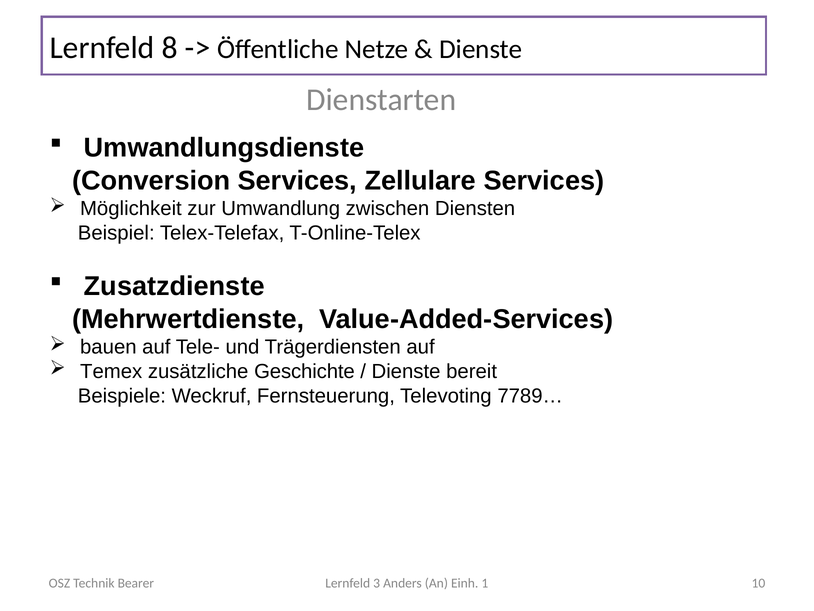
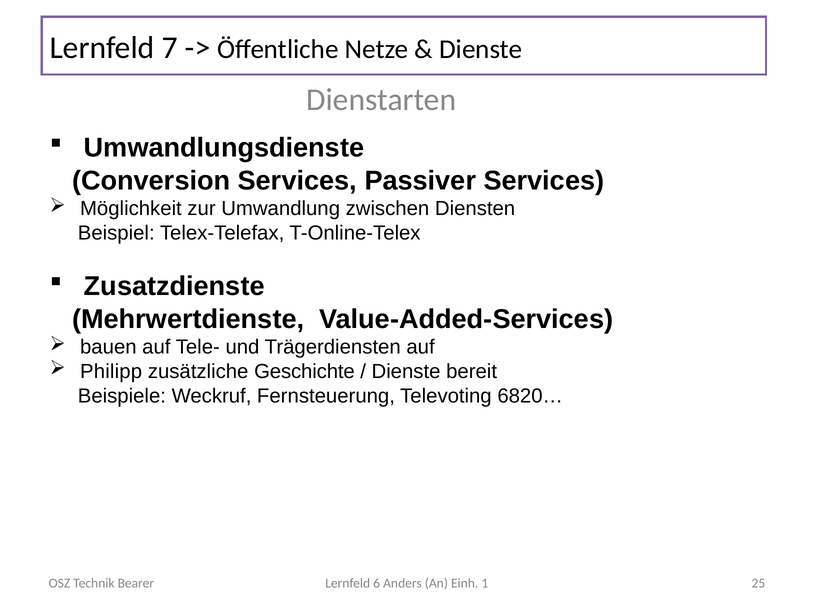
8: 8 -> 7 (170, 48)
Zellulare: Zellulare -> Passiver (420, 180)
Temex: Temex -> Philipp (111, 371)
7789…: 7789… -> 6820… (530, 396)
3: 3 -> 6 (377, 583)
10: 10 -> 25 (758, 583)
